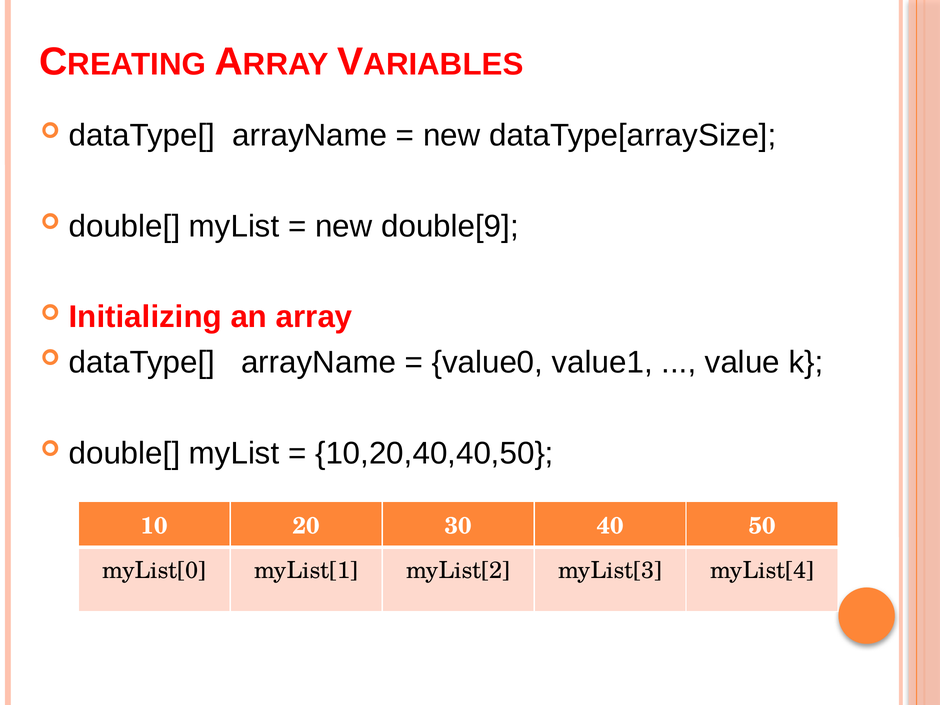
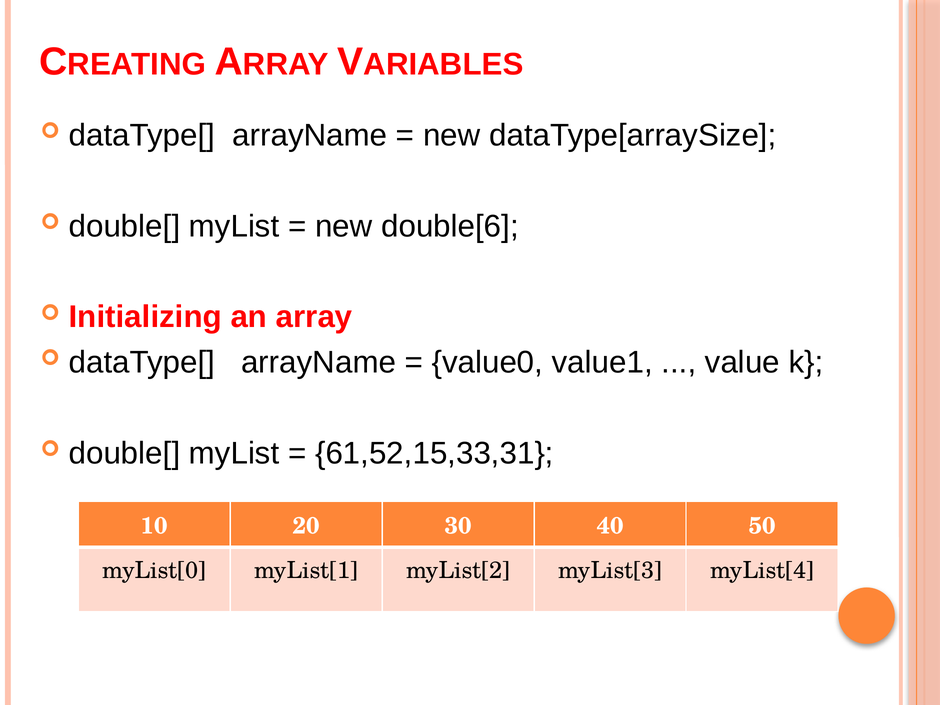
double[9: double[9 -> double[6 (450, 226)
10,20,40,40,50: 10,20,40,40,50 -> 61,52,15,33,31 (434, 453)
